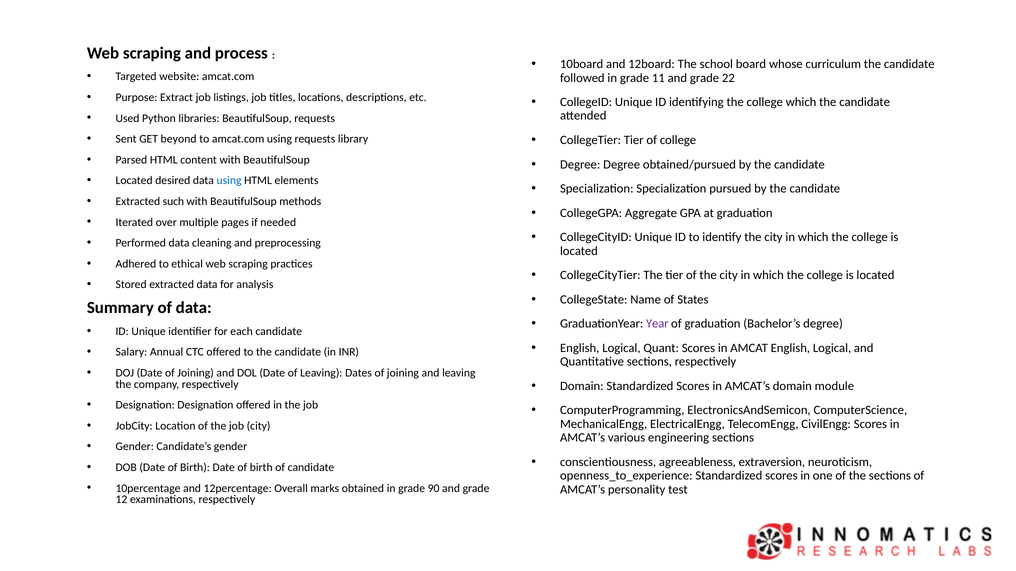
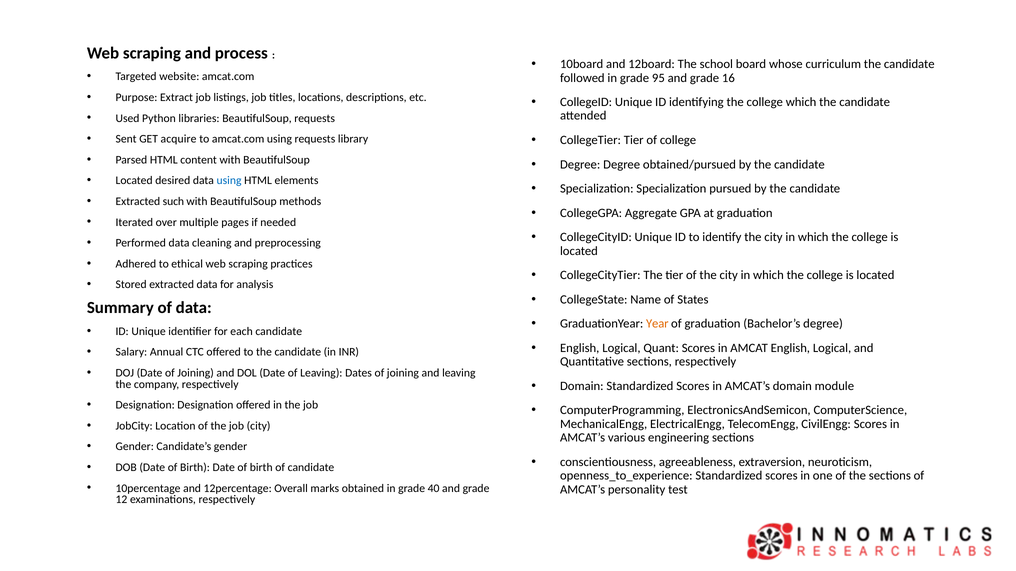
11: 11 -> 95 (658, 78)
22: 22 -> 16 (728, 78)
beyond: beyond -> acquire (179, 139)
Year colour: purple -> orange (657, 324)
90: 90 -> 40 (434, 489)
